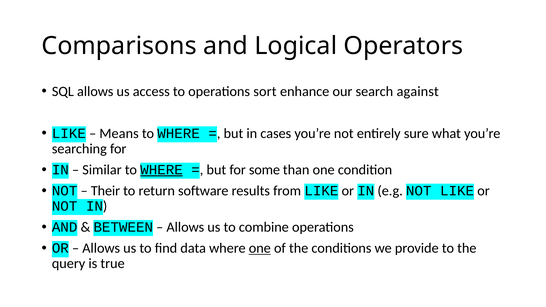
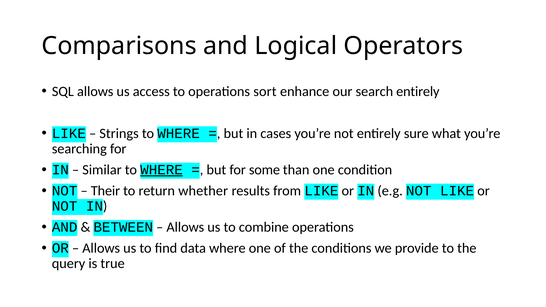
search against: against -> entirely (418, 91)
Means: Means -> Strings (119, 133)
software: software -> whether (203, 191)
one underline: present -> none (260, 248)
